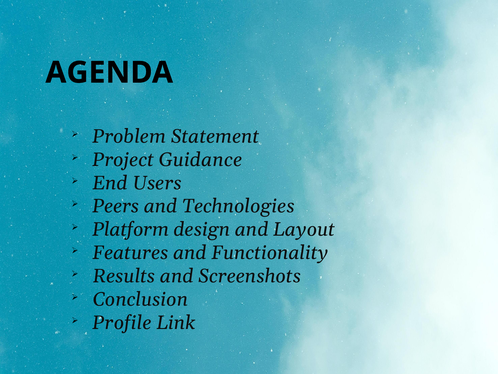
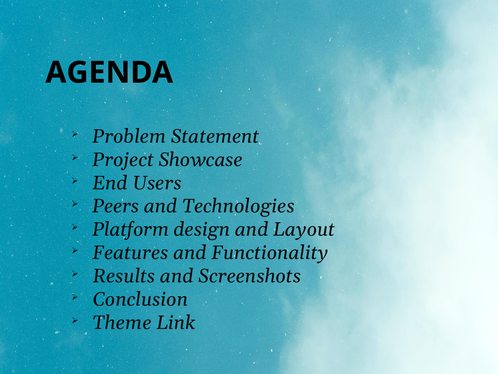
Guidance: Guidance -> Showcase (201, 159)
Profile: Profile -> Theme (122, 322)
